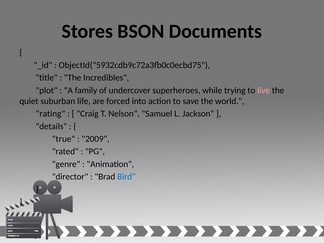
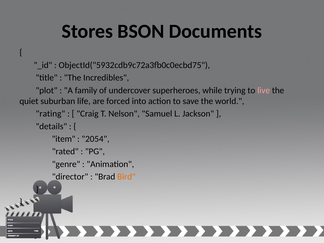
true: true -> item (64, 139)
2009: 2009 -> 2054 (95, 139)
Bird colour: blue -> orange (126, 177)
